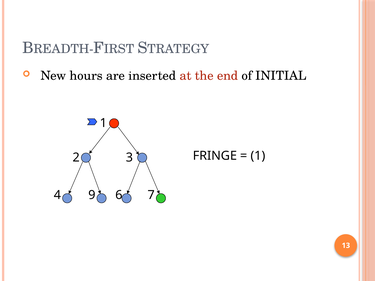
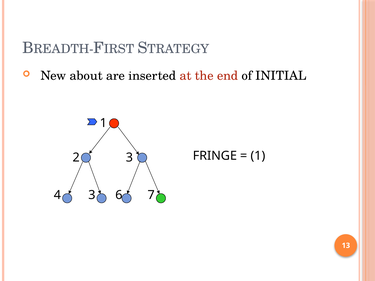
hours: hours -> about (86, 76)
4 9: 9 -> 3 (92, 195)
